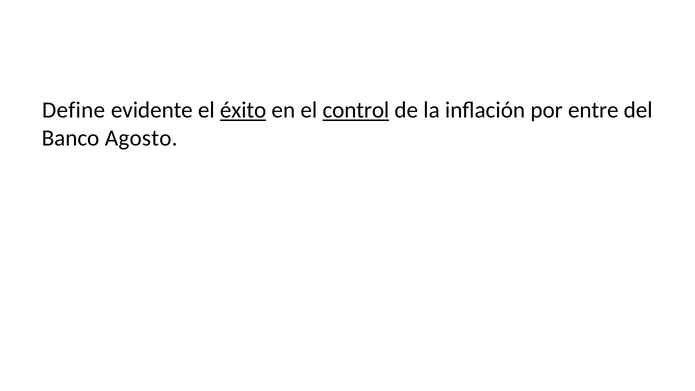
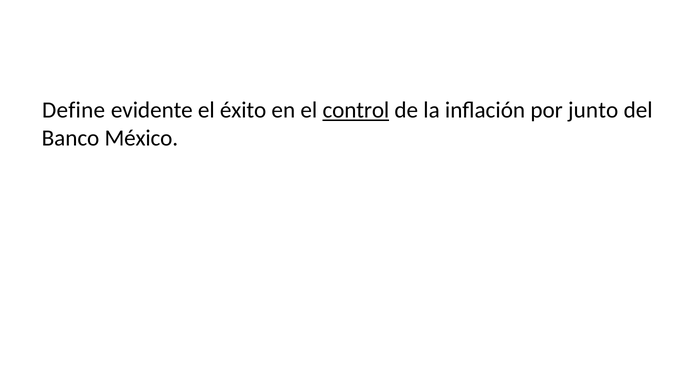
éxito underline: present -> none (243, 110)
entre: entre -> junto (593, 110)
Agosto: Agosto -> México (141, 138)
